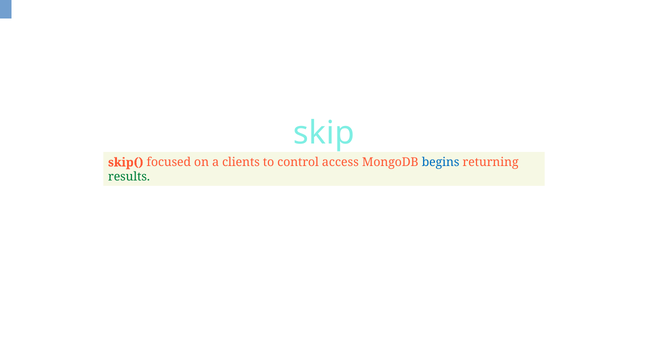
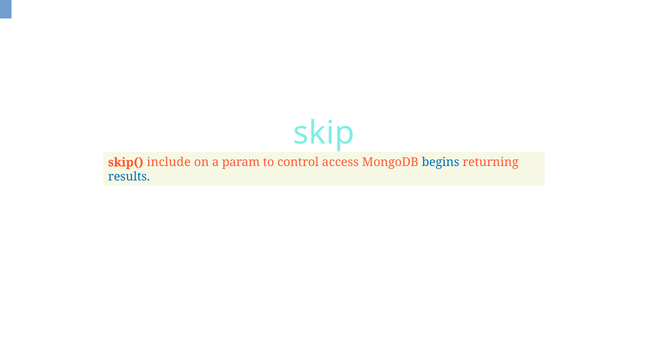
focused: focused -> include (169, 163)
clients: clients -> param (241, 163)
results colour: green -> blue (129, 177)
